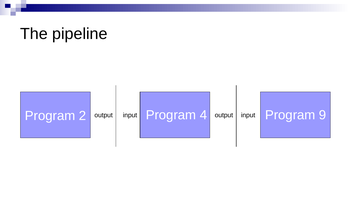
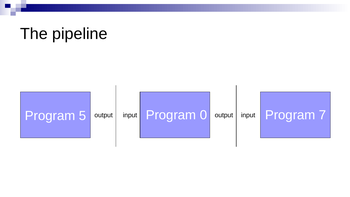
2: 2 -> 5 (83, 116)
4: 4 -> 0 (203, 115)
9: 9 -> 7 (323, 115)
